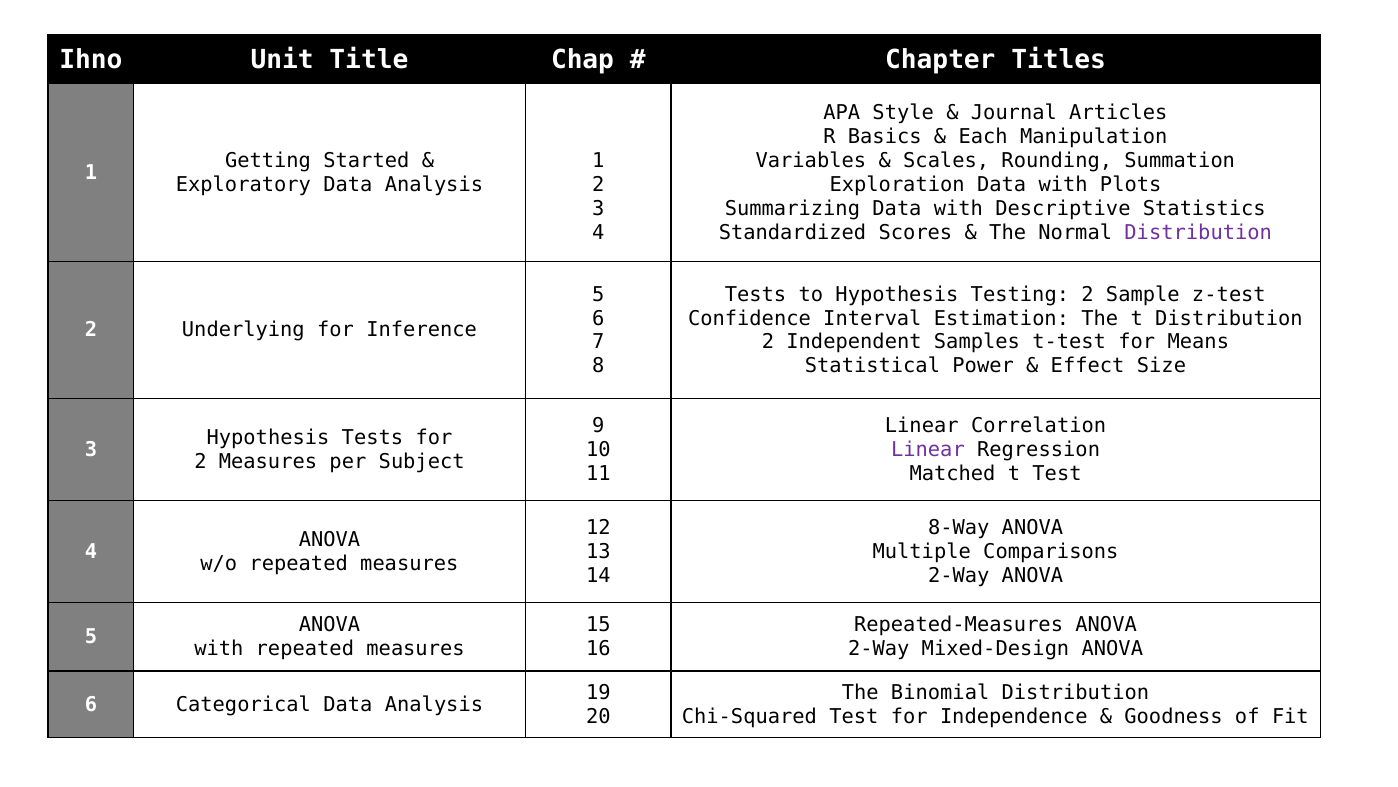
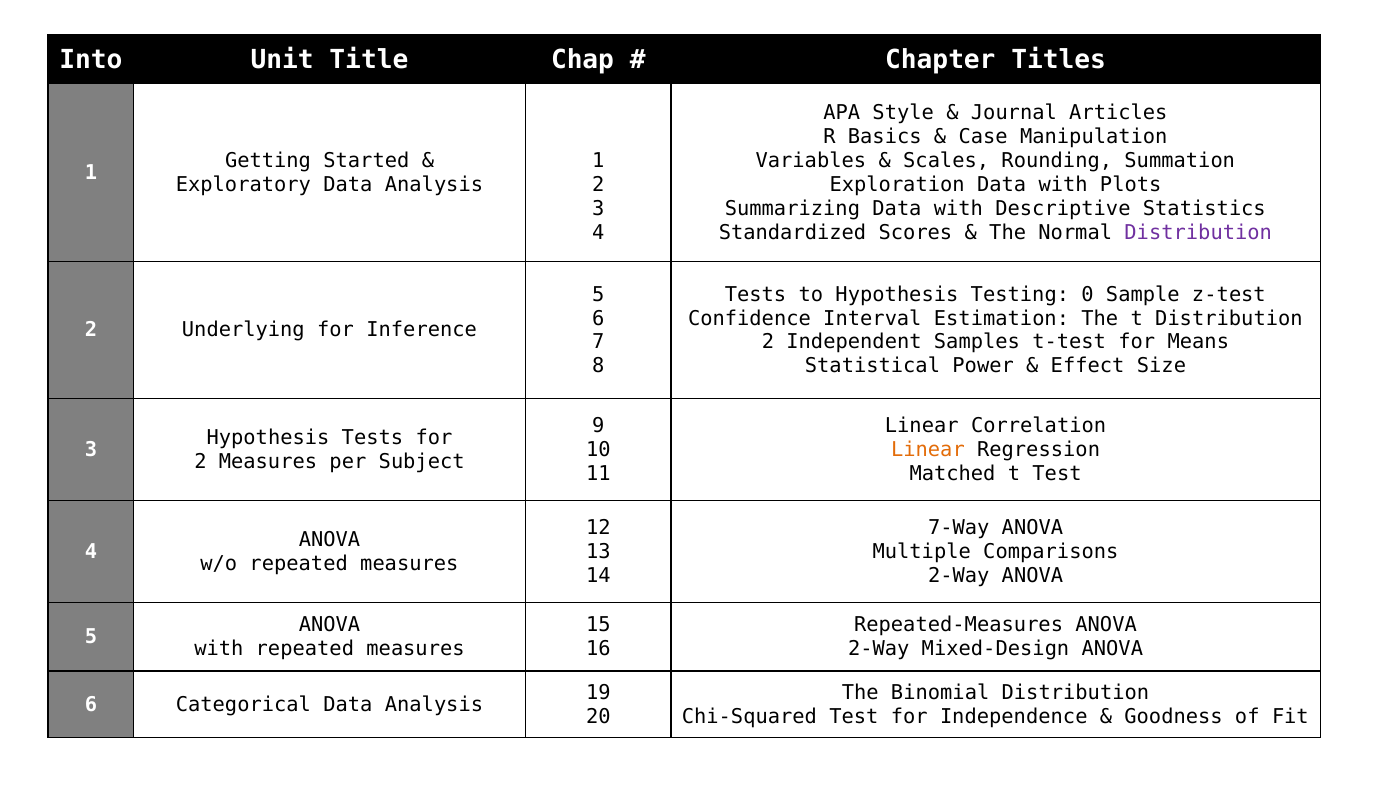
Ihno: Ihno -> Into (91, 60)
Each: Each -> Case (983, 137)
Testing 2: 2 -> 0 (1087, 294)
Linear colour: purple -> orange (928, 449)
8-Way: 8-Way -> 7-Way (959, 528)
